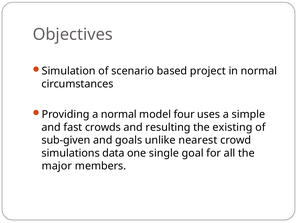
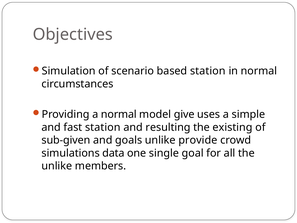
based project: project -> station (208, 71)
four: four -> give (184, 114)
fast crowds: crowds -> station (103, 127)
nearest: nearest -> provide (198, 140)
major: major -> unlike (57, 166)
